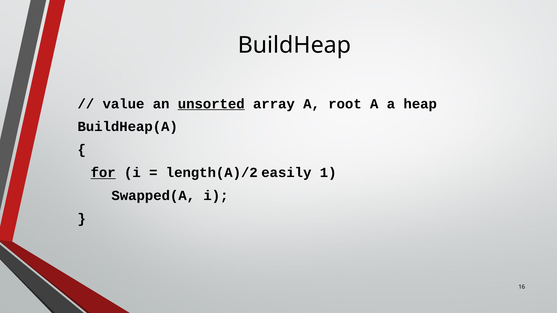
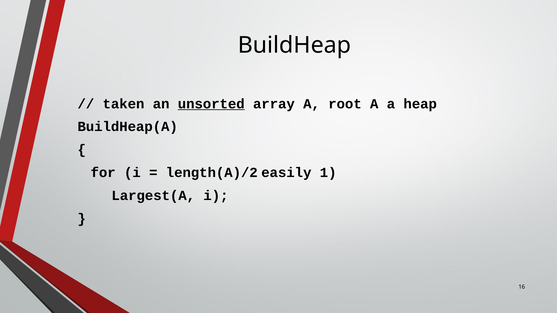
value: value -> taken (123, 104)
for underline: present -> none (103, 173)
Swapped(A: Swapped(A -> Largest(A (153, 196)
